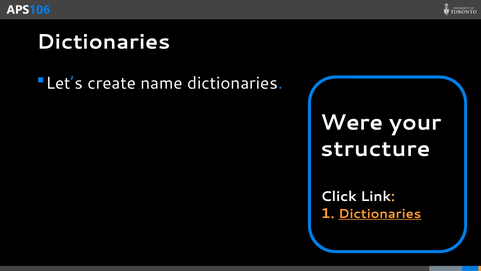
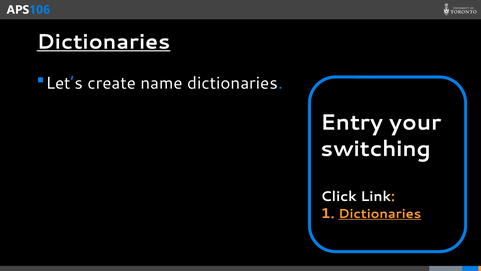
Dictionaries underline: none -> present (104, 42)
Were: Were -> Entry (352, 122)
structure: structure -> switching (376, 149)
